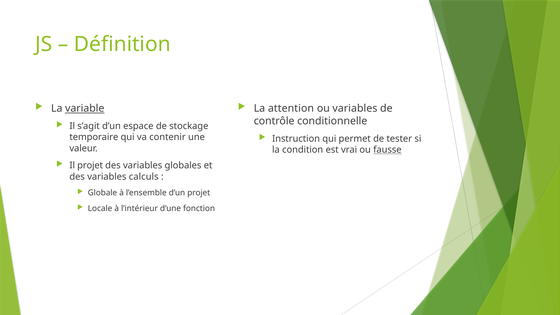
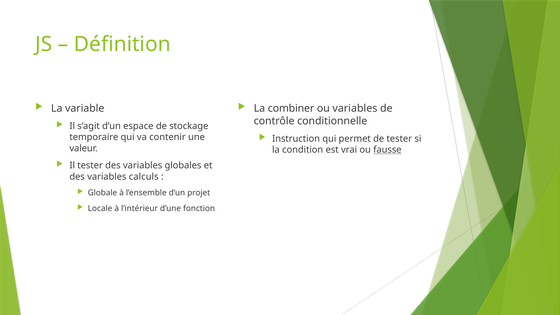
variable underline: present -> none (85, 108)
attention: attention -> combiner (291, 108)
Il projet: projet -> tester (90, 165)
